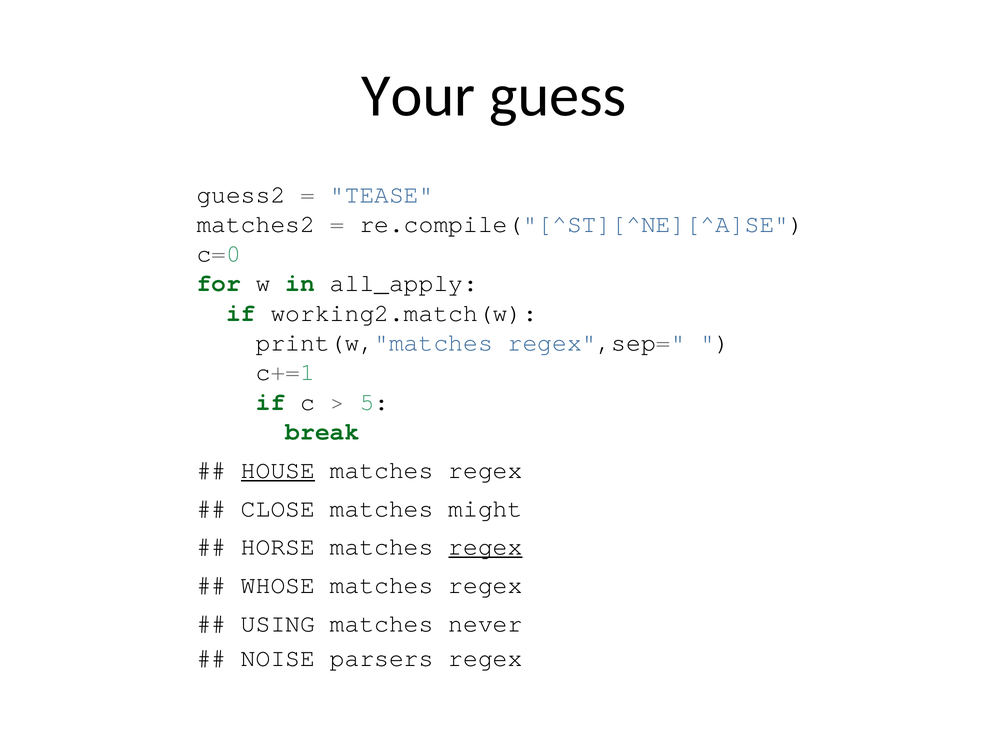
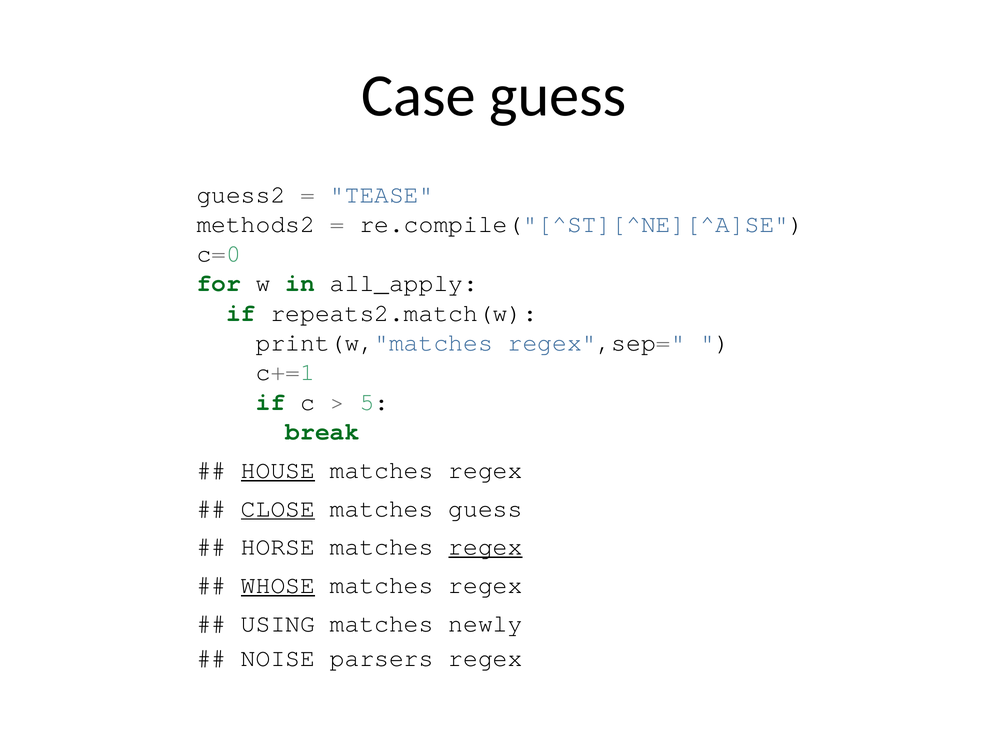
Your: Your -> Case (418, 96)
matches2: matches2 -> methods2 (256, 224)
working2.match(w: working2.match(w -> repeats2.match(w (404, 313)
CLOSE underline: none -> present (278, 508)
matches might: might -> guess (486, 508)
WHOSE underline: none -> present (278, 585)
never: never -> newly (486, 624)
